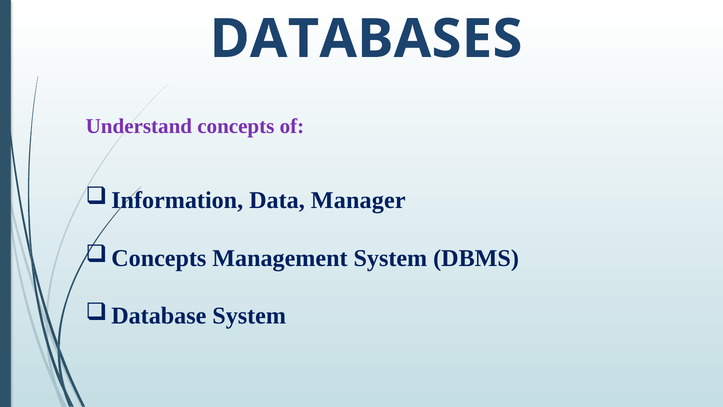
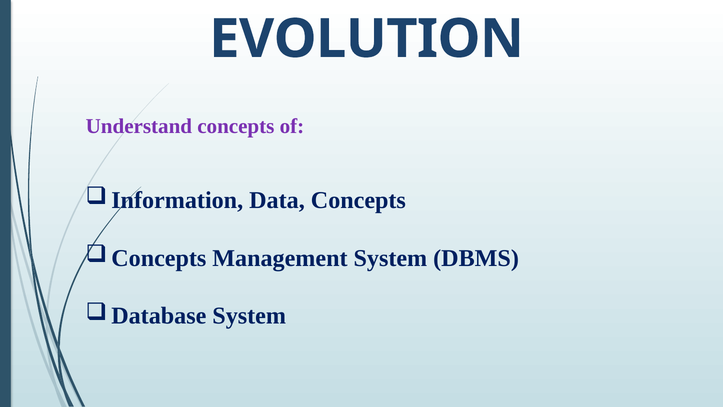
DATABASES: DATABASES -> EVOLUTION (367, 39)
Data Manager: Manager -> Concepts (358, 200)
